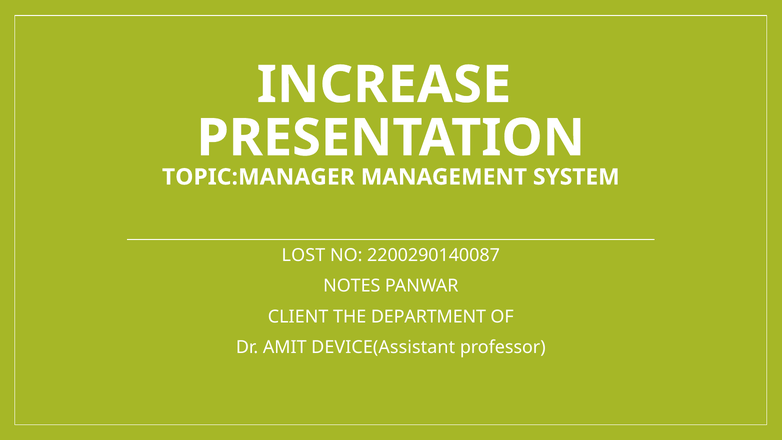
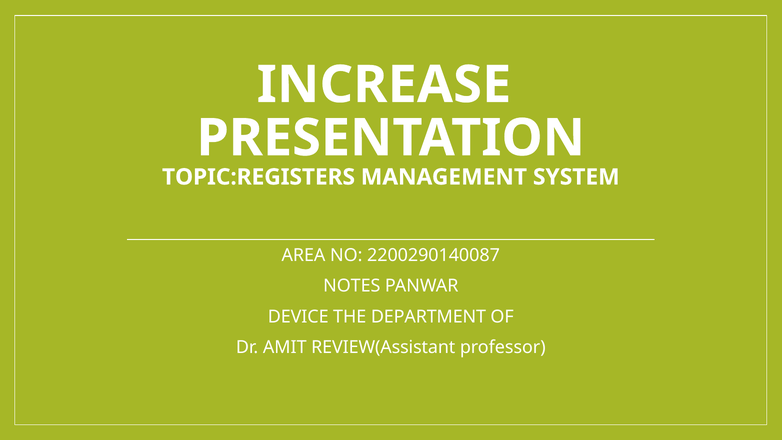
TOPIC:MANAGER: TOPIC:MANAGER -> TOPIC:REGISTERS (259, 177)
LOST: LOST -> AREA (304, 255)
CLIENT: CLIENT -> DEVICE (298, 317)
DEVICE(Assistant: DEVICE(Assistant -> REVIEW(Assistant (383, 347)
